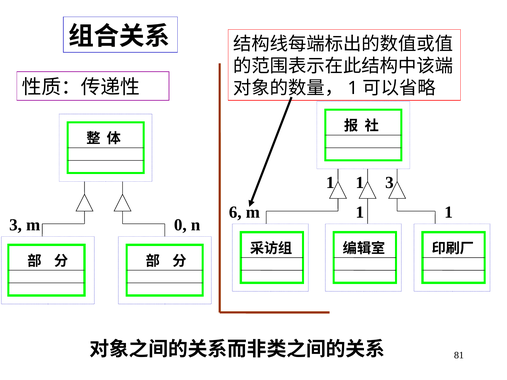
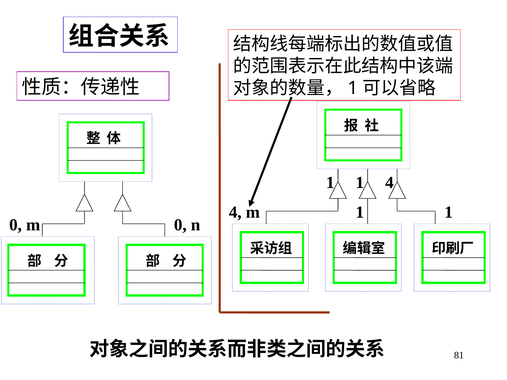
3: 3 -> 4 (389, 183)
6: 6 -> 4 (235, 212)
3: 3 -> 0 (16, 225)
